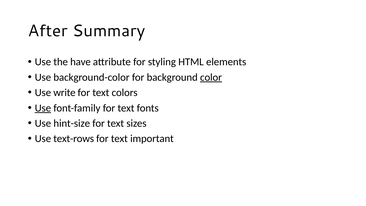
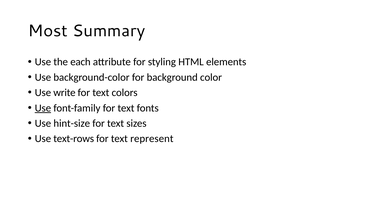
After: After -> Most (48, 31)
have: have -> each (80, 62)
color underline: present -> none (211, 77)
important: important -> represent (152, 139)
